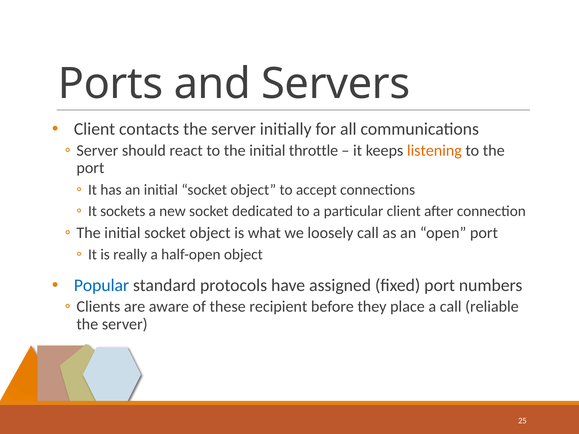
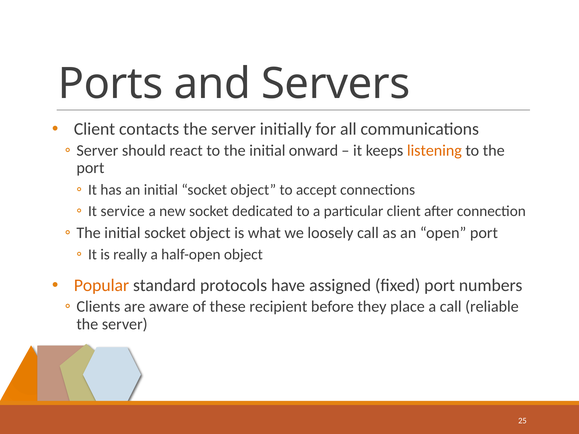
throttle: throttle -> onward (314, 151)
sockets: sockets -> service (123, 211)
Popular colour: blue -> orange (101, 285)
